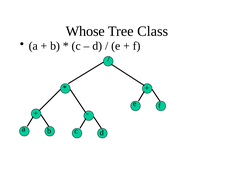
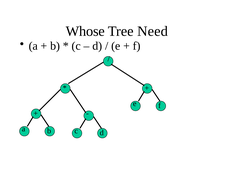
Class: Class -> Need (153, 31)
